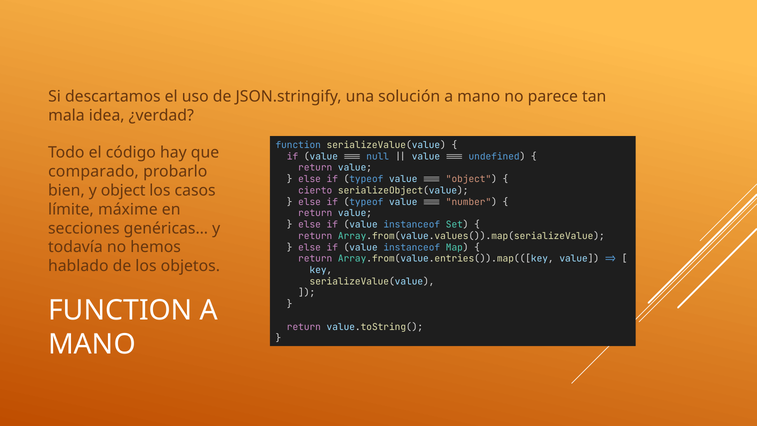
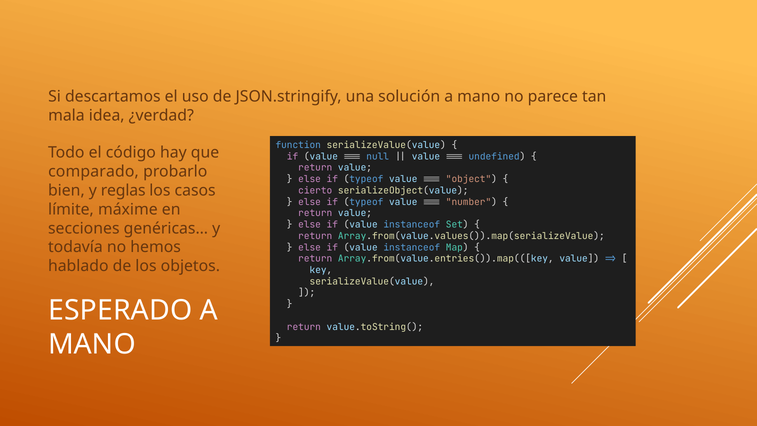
y object: object -> reglas (123, 190)
FUNCTION: FUNCTION -> ESPERADO (120, 310)
